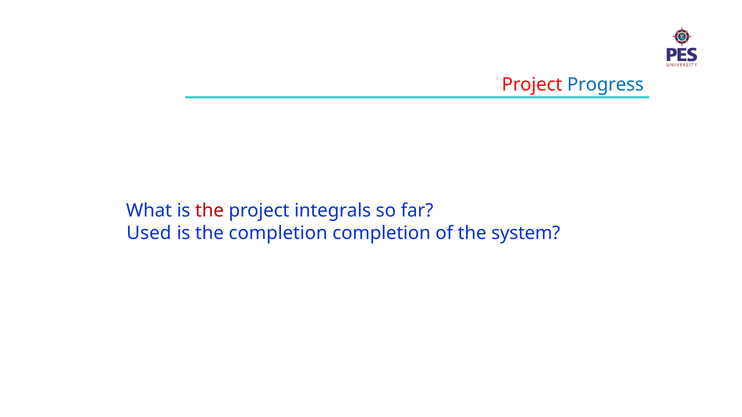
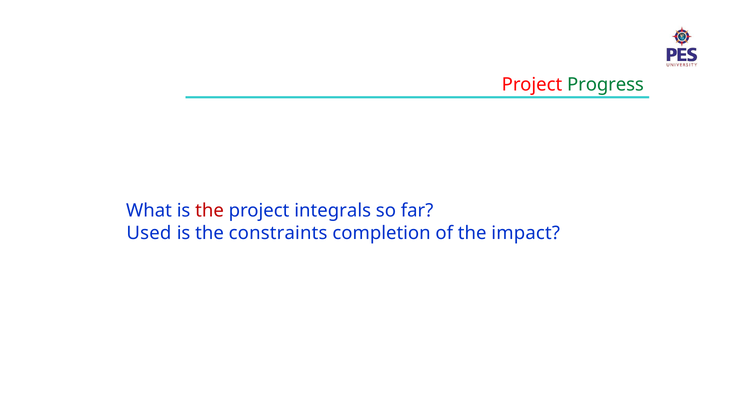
Progress colour: blue -> green (605, 85)
the completion: completion -> constraints (278, 233)
system: system -> impact (526, 233)
